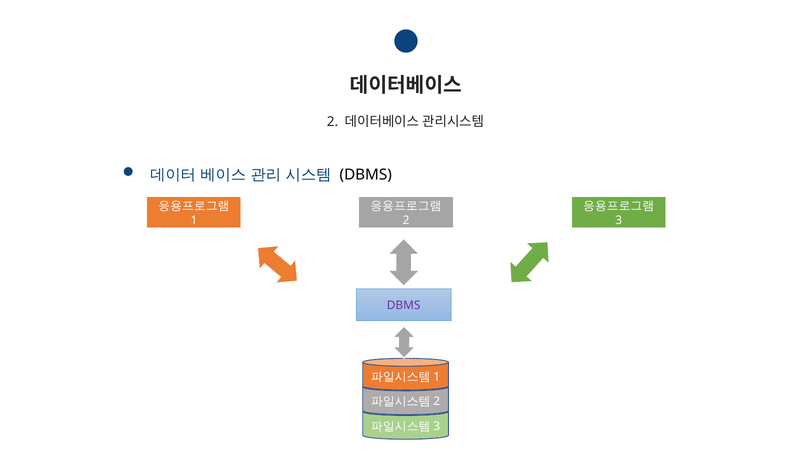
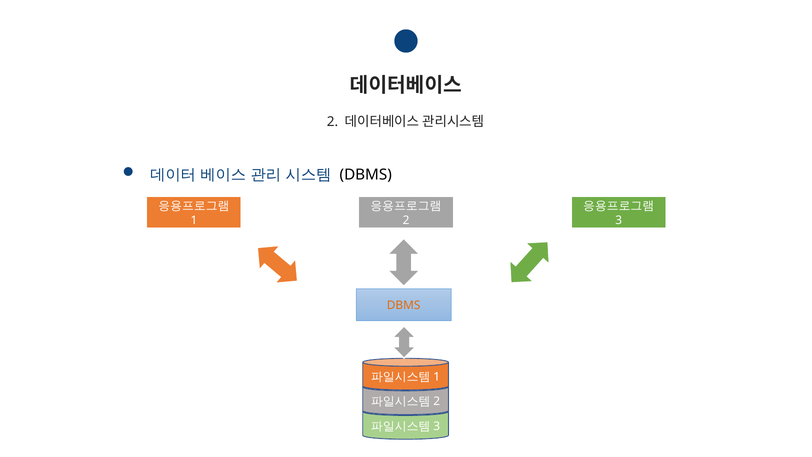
DBMS colour: purple -> orange (404, 305)
